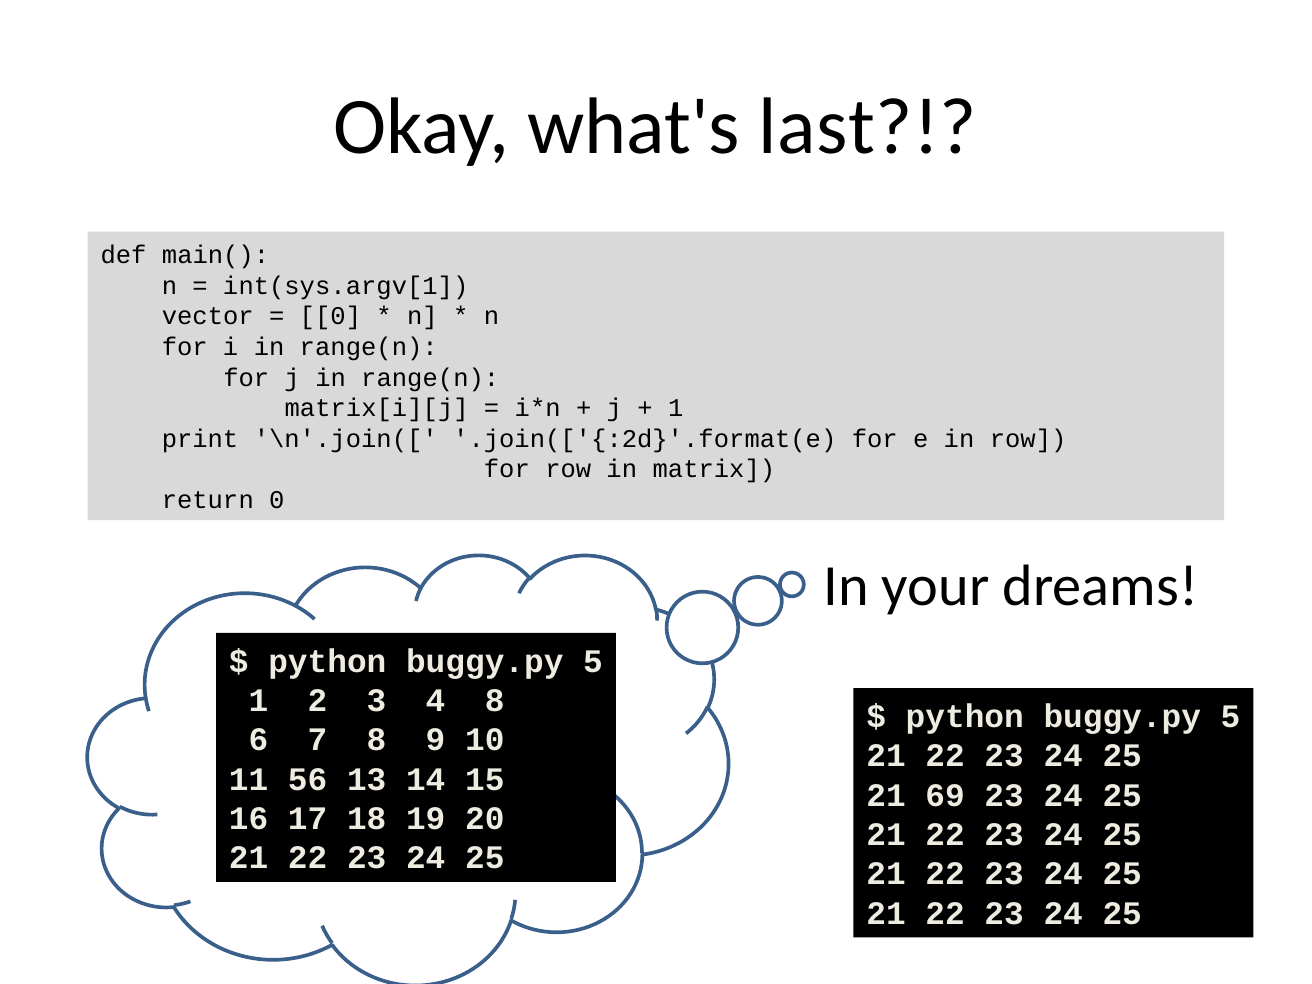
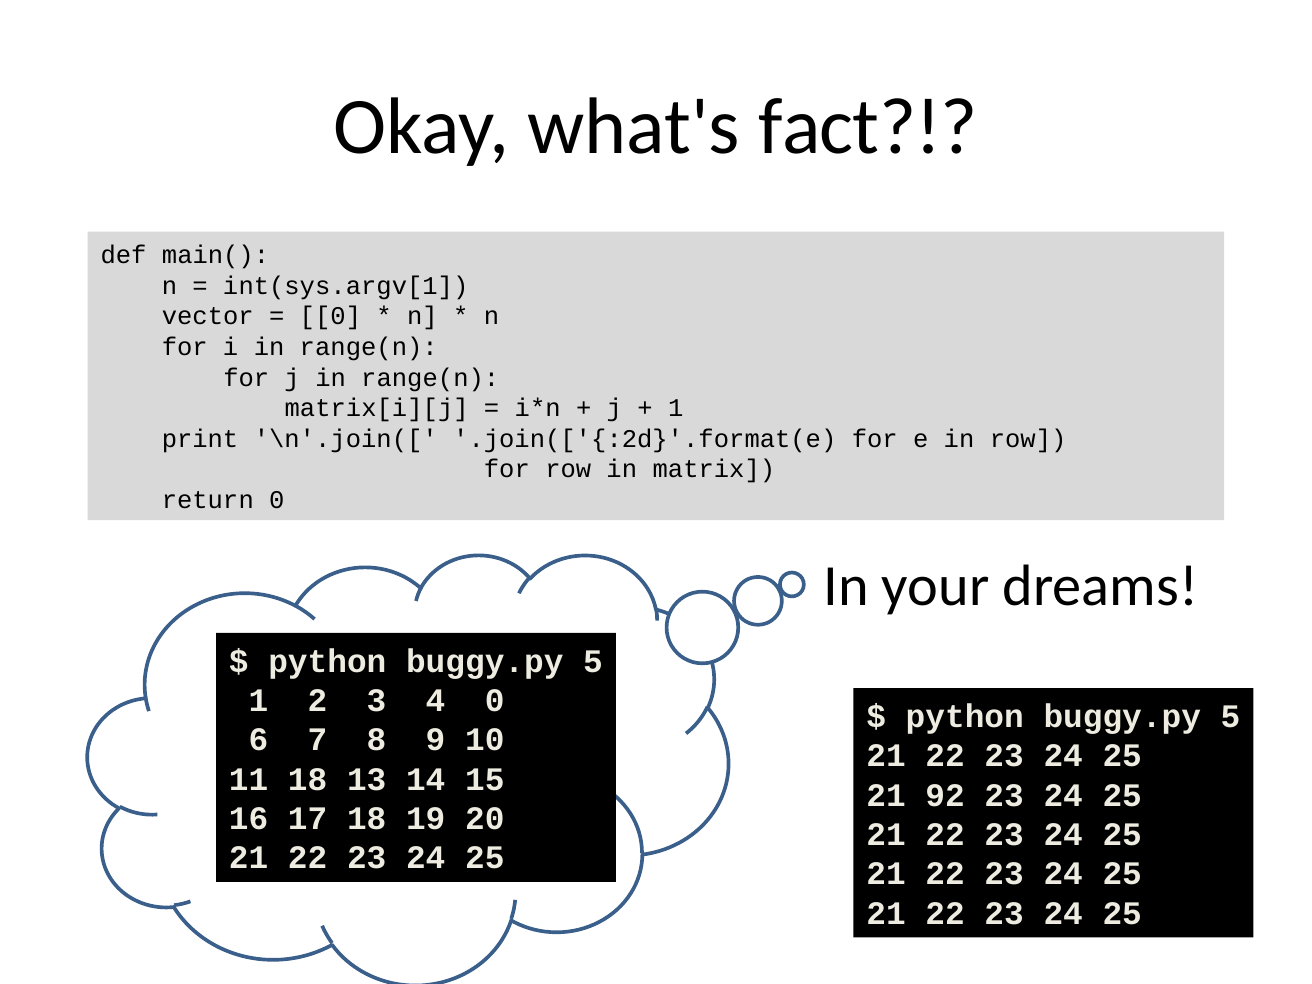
last: last -> fact (868, 127)
4 8: 8 -> 0 (495, 701)
11 56: 56 -> 18 (308, 779)
69: 69 -> 92 (945, 795)
